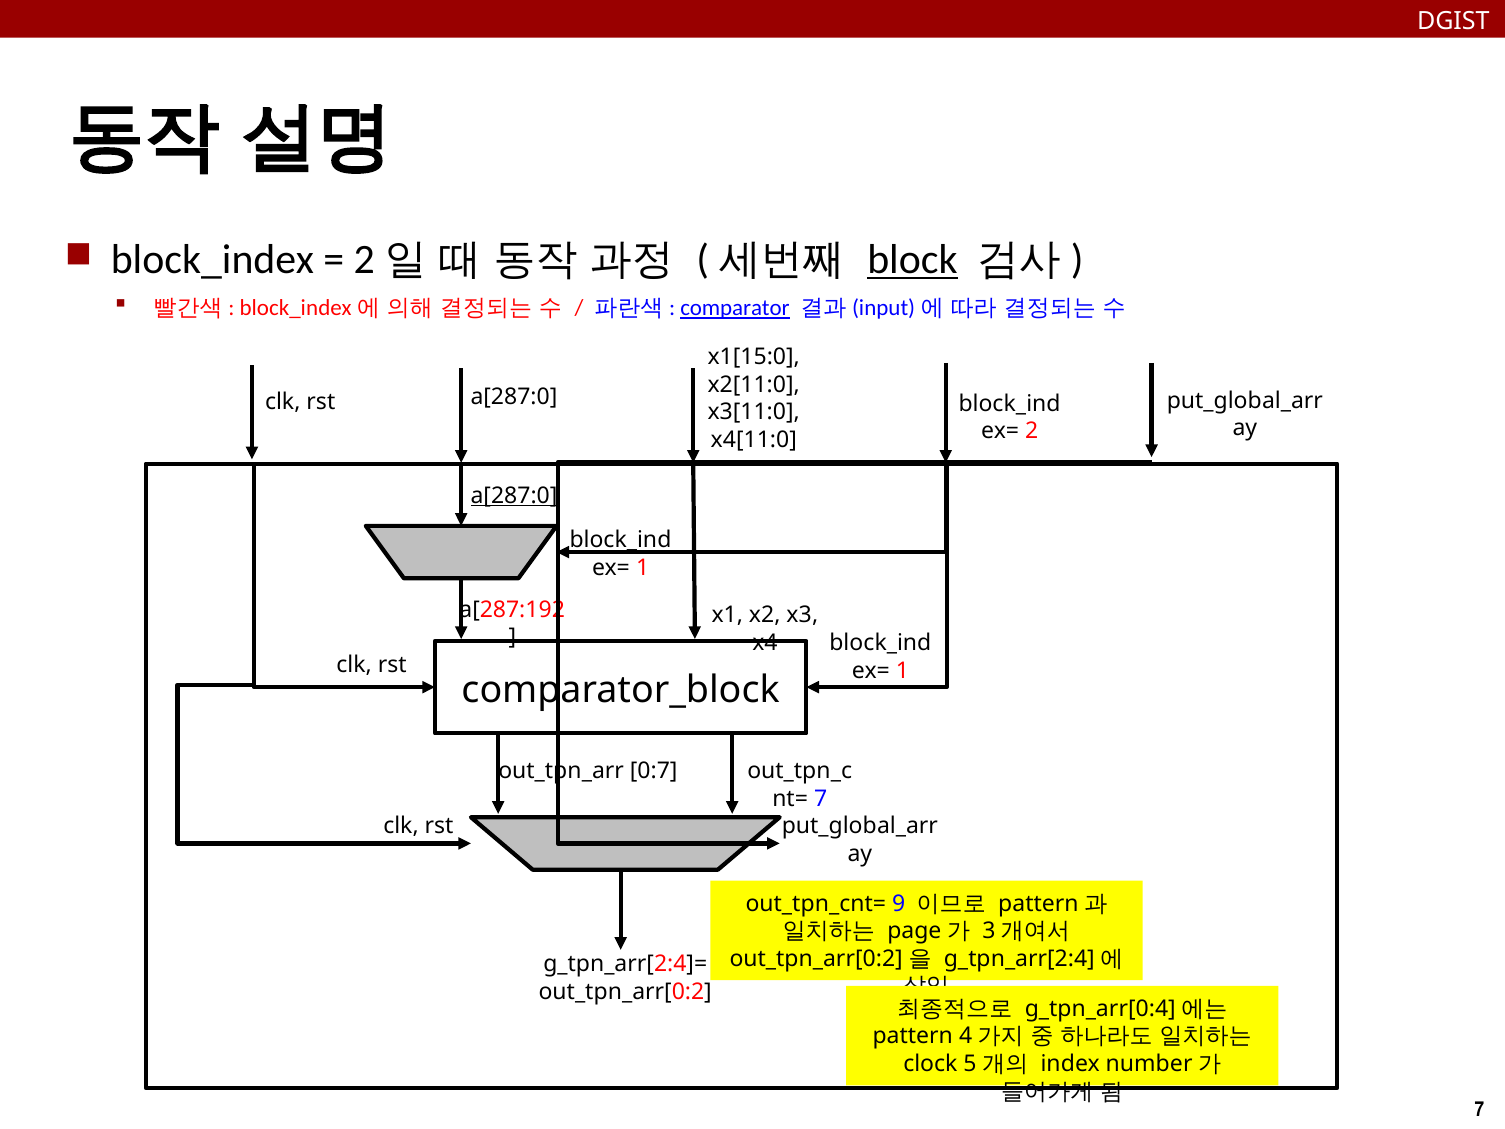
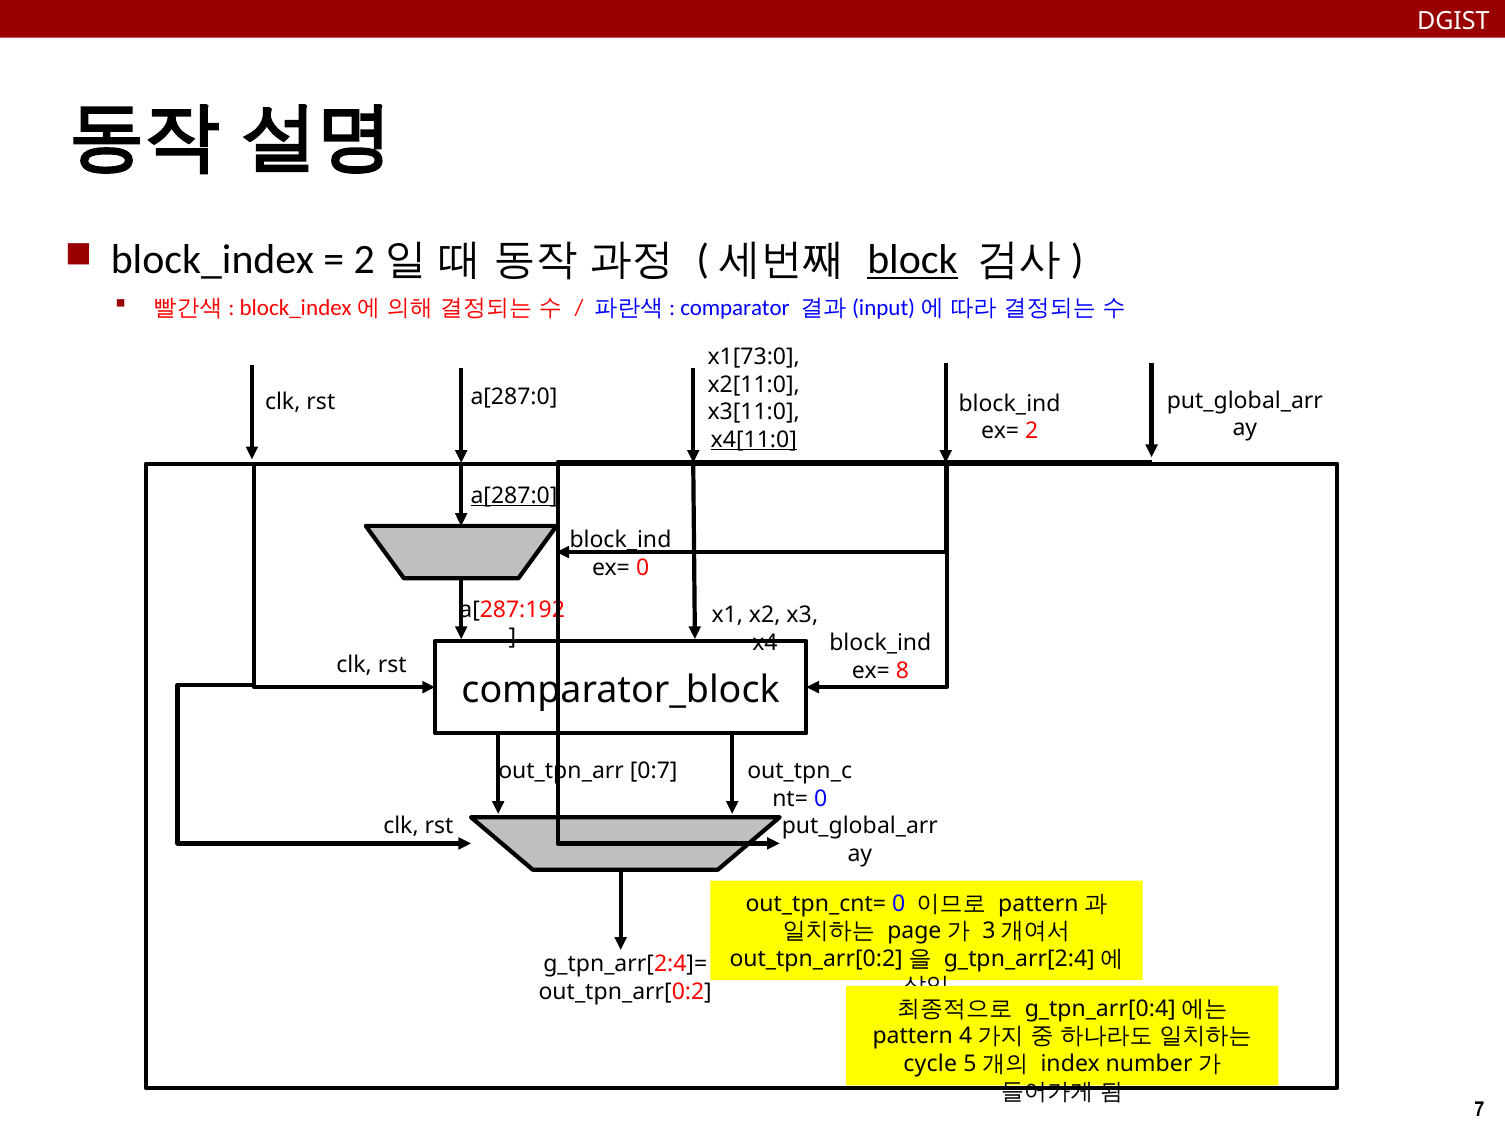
comparator underline: present -> none (735, 308)
x1[15:0: x1[15:0 -> x1[73:0 (754, 357)
x4[11:0 underline: none -> present (754, 440)
1: 1 -> 0 (643, 568)
1: 1 -> 8 (902, 671)
7: 7 -> 0 (821, 799)
out_tpn_cnt= 9: 9 -> 0 (899, 903)
clock: clock -> cycle (930, 1064)
